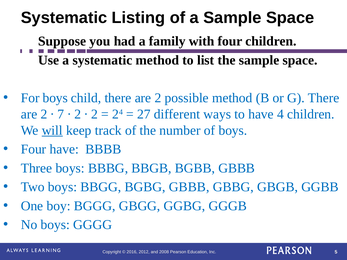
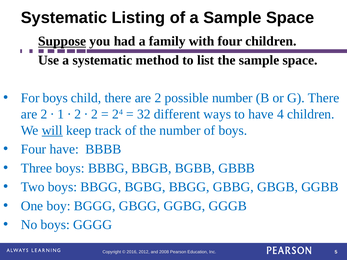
Suppose underline: none -> present (62, 41)
possible method: method -> number (232, 98)
7: 7 -> 1 (61, 114)
27: 27 -> 32 (144, 114)
BGBG GBBB: GBBB -> BBGG (189, 187)
